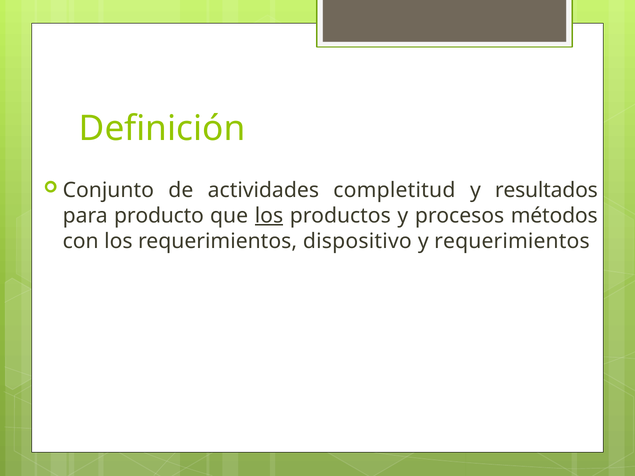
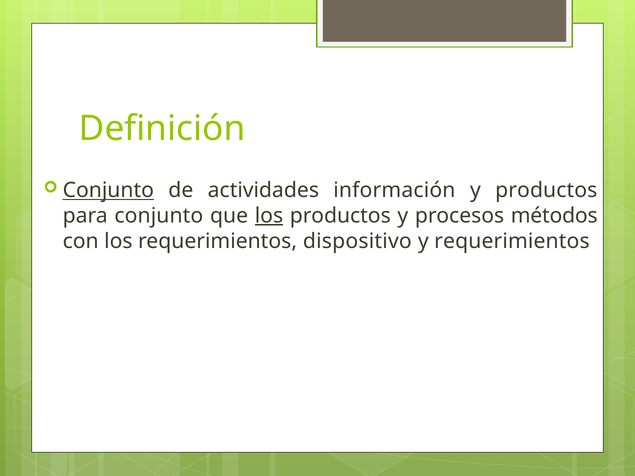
Conjunto underline: none -> present (108, 190)
completitud: completitud -> información (394, 190)
y resultados: resultados -> productos (546, 190)
para producto: producto -> conjunto (159, 216)
